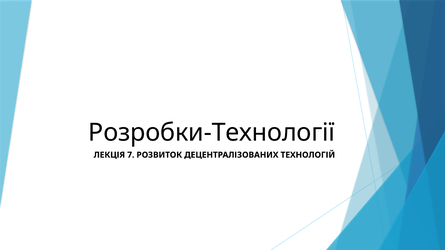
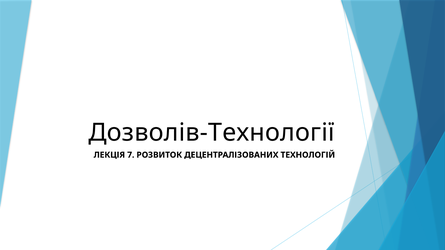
Розробки-Технології: Розробки-Технології -> Дозволів-Технології (212, 133)
